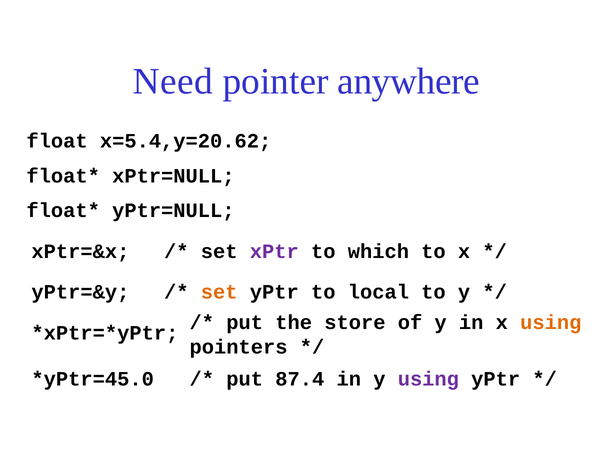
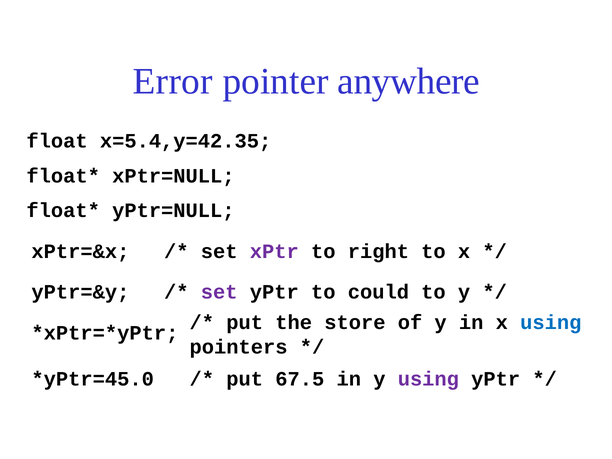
Need: Need -> Error (173, 82)
x=5.4,y=20.62: x=5.4,y=20.62 -> x=5.4,y=42.35 (186, 141)
which: which -> right (378, 251)
set colour: orange -> purple (219, 292)
local: local -> could (378, 292)
using colour: orange -> blue (551, 323)
87.4: 87.4 -> 67.5 (300, 379)
